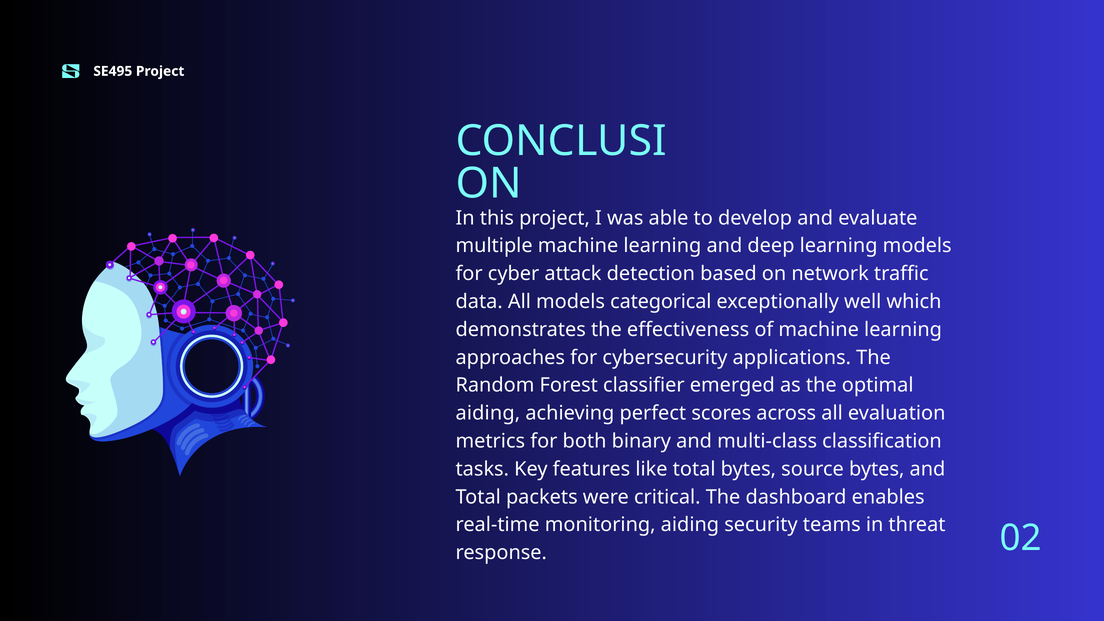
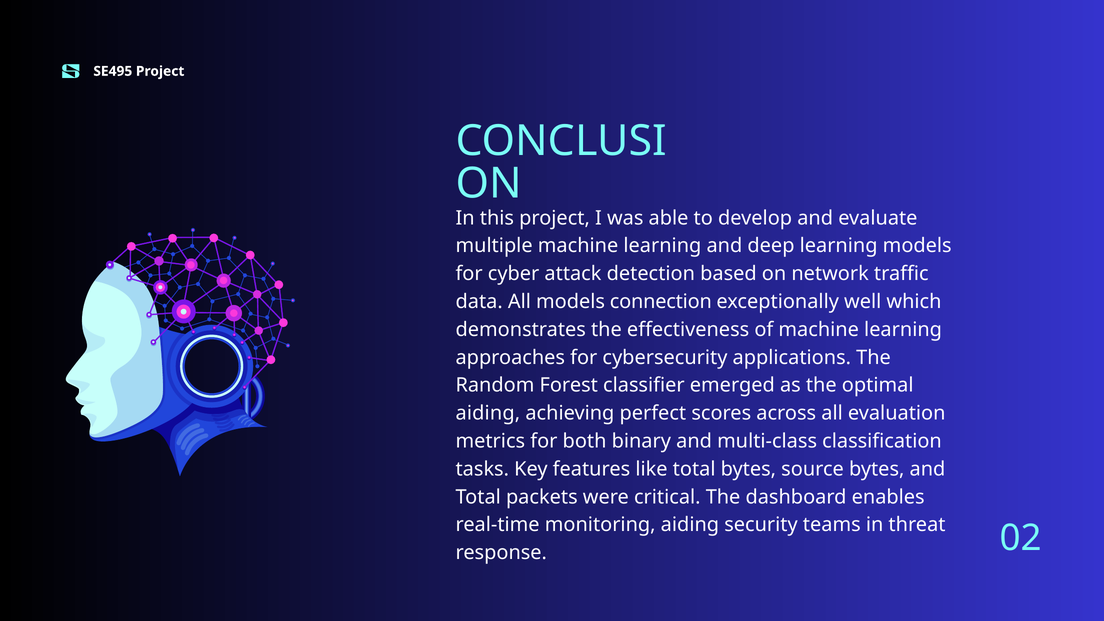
categorical: categorical -> connection (661, 302)
